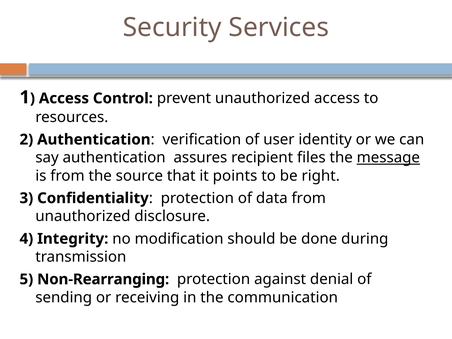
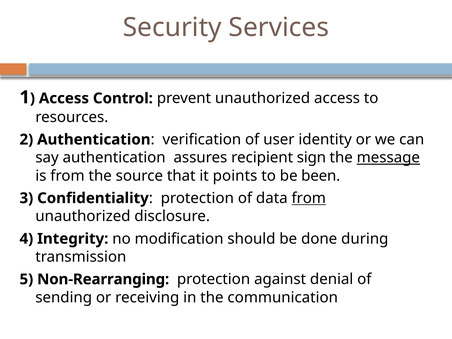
files: files -> sign (311, 158)
right: right -> been (321, 176)
from underline: none -> present (309, 198)
